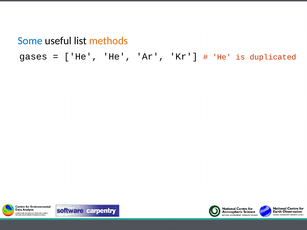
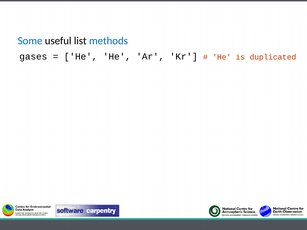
methods colour: orange -> blue (108, 41)
